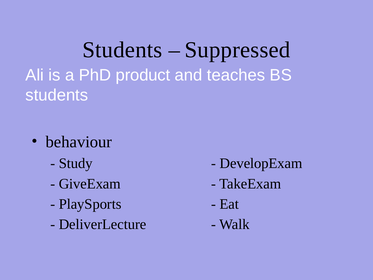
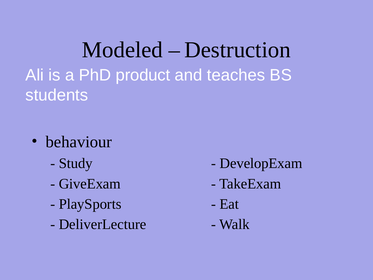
Students: Students -> Modeled (122, 50)
Suppressed: Suppressed -> Destruction (238, 50)
